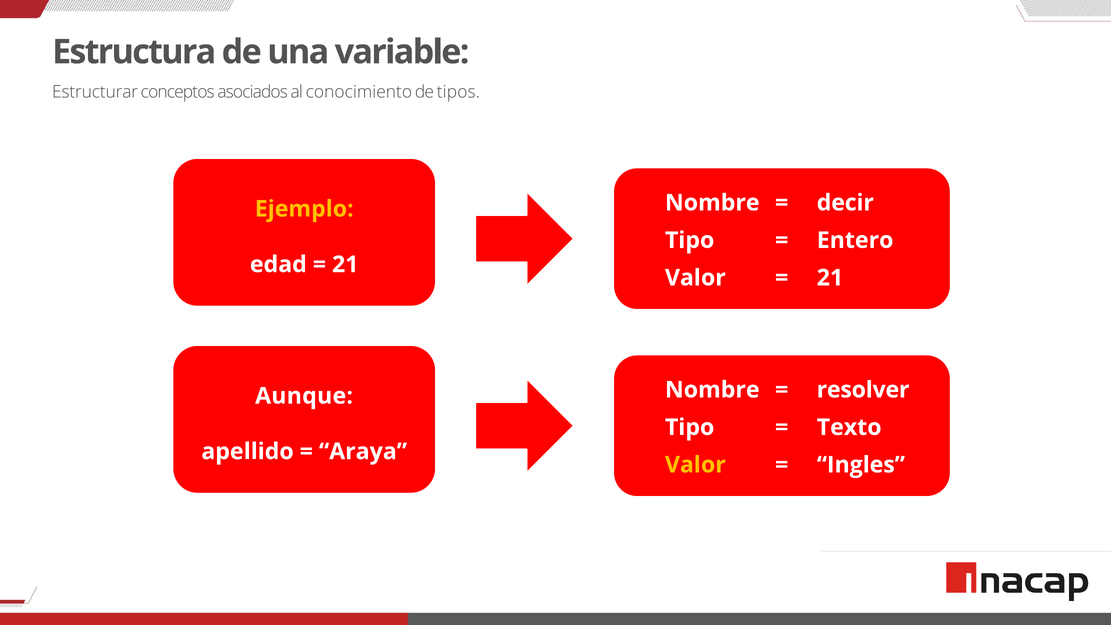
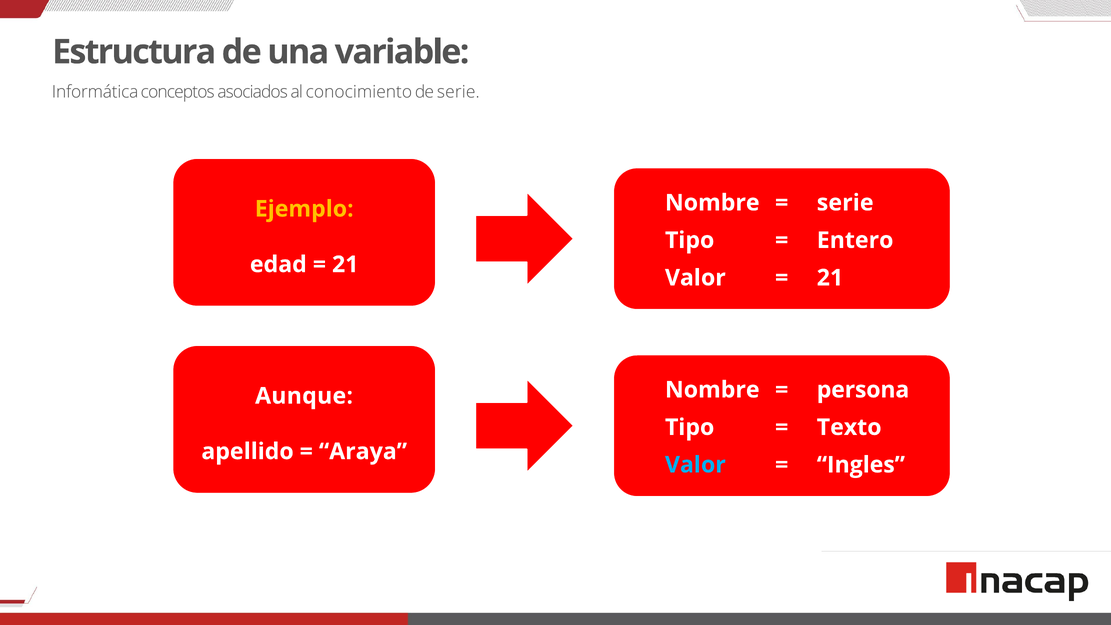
Estructurar: Estructurar -> Informática (95, 92)
de tipos: tipos -> serie (458, 92)
decir: decir -> serie (845, 203)
resolver: resolver -> persona (863, 390)
Valor colour: yellow -> light blue (695, 465)
